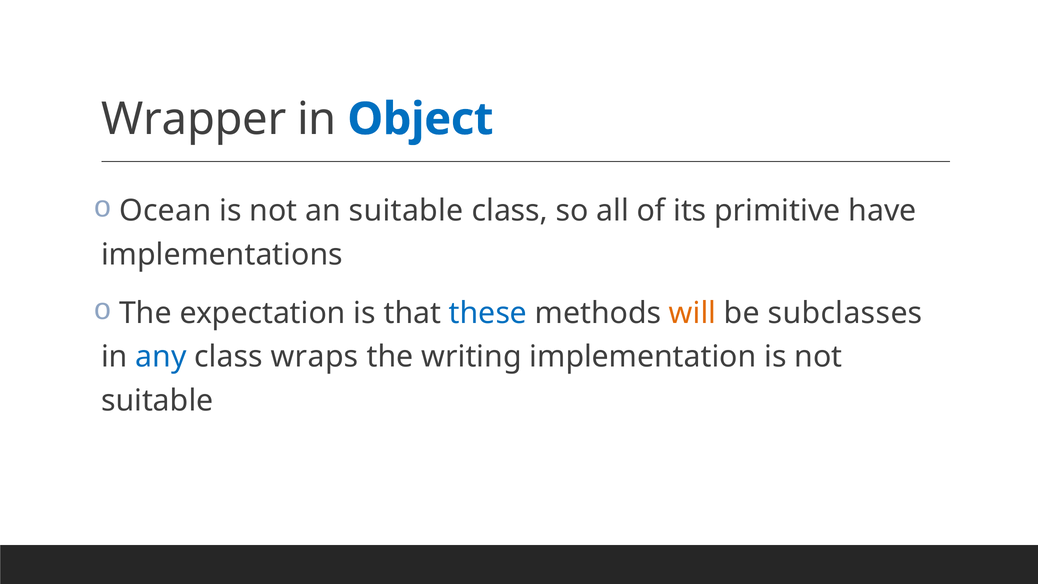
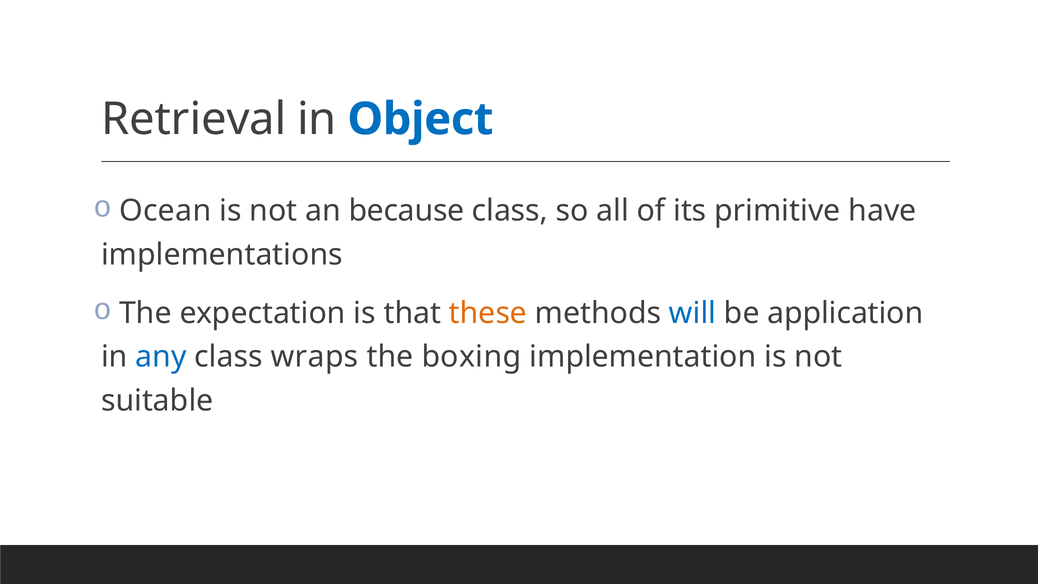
Wrapper: Wrapper -> Retrieval (194, 119)
an suitable: suitable -> because (406, 211)
these colour: blue -> orange (488, 313)
will colour: orange -> blue (693, 313)
subclasses: subclasses -> application (845, 313)
writing: writing -> boxing (471, 357)
